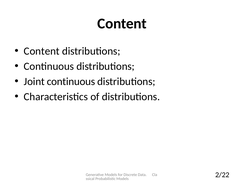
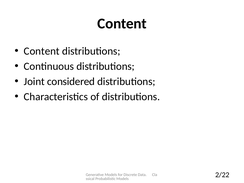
Joint continuous: continuous -> considered (71, 82)
